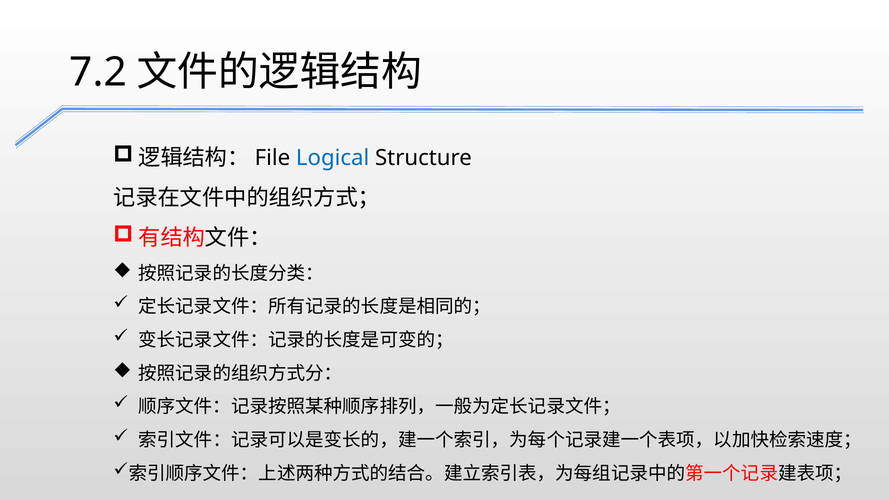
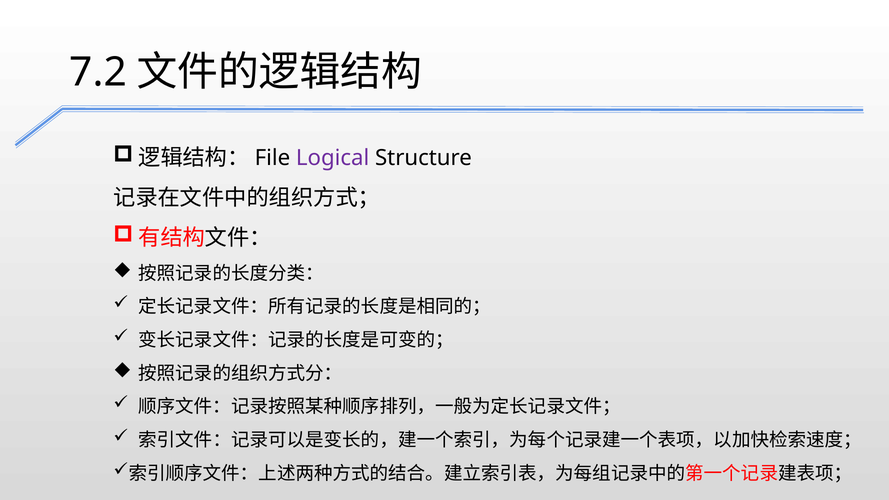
Logical colour: blue -> purple (333, 158)
